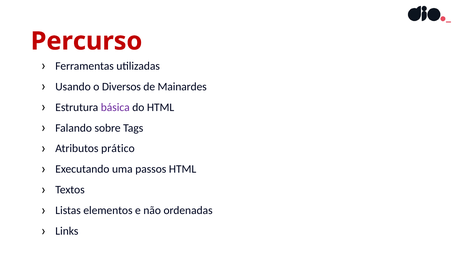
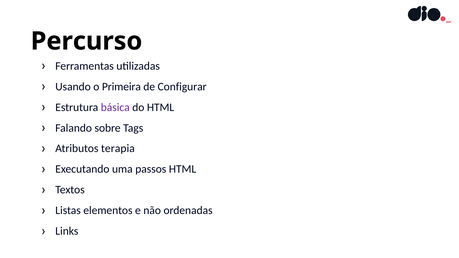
Percurso colour: red -> black (86, 41)
Diversos: Diversos -> Primeira (121, 87)
Mainardes: Mainardes -> Configurar (182, 87)
prático: prático -> terapia (118, 149)
